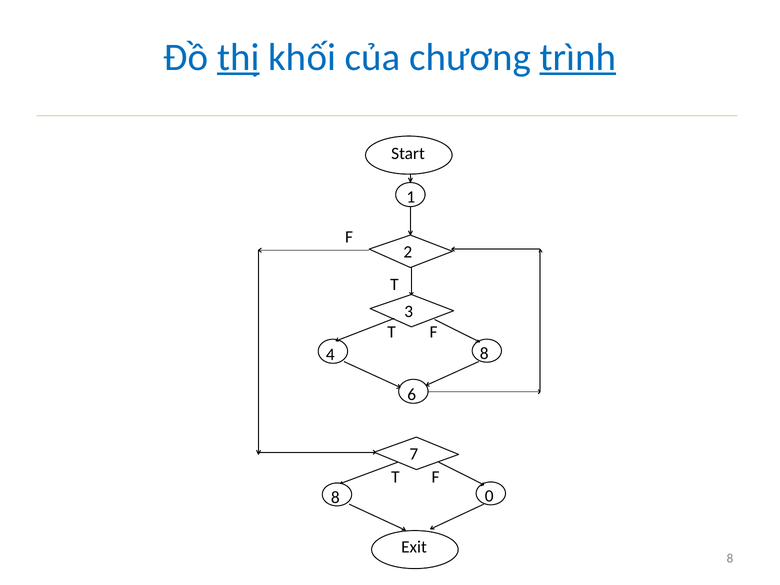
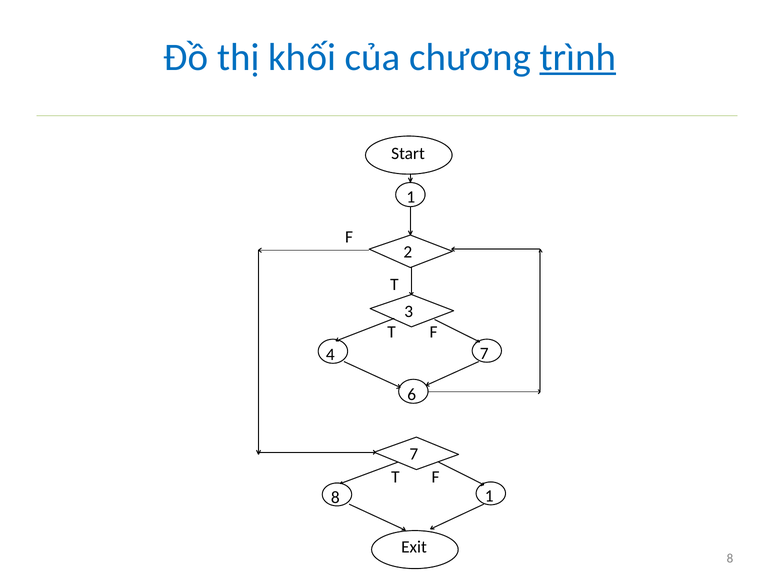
thị underline: present -> none (238, 57)
4 8: 8 -> 7 (484, 354)
8 0: 0 -> 1 (489, 496)
